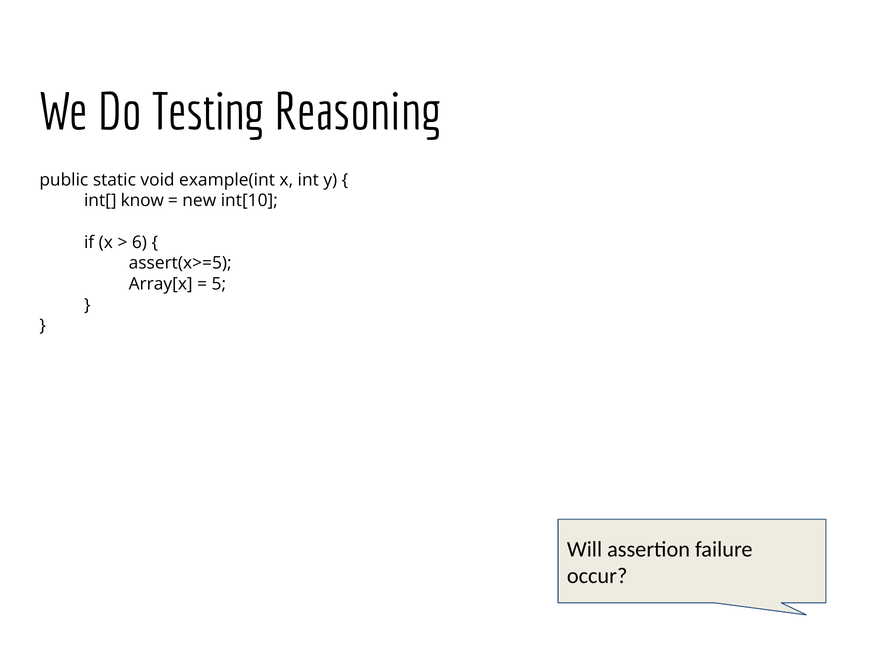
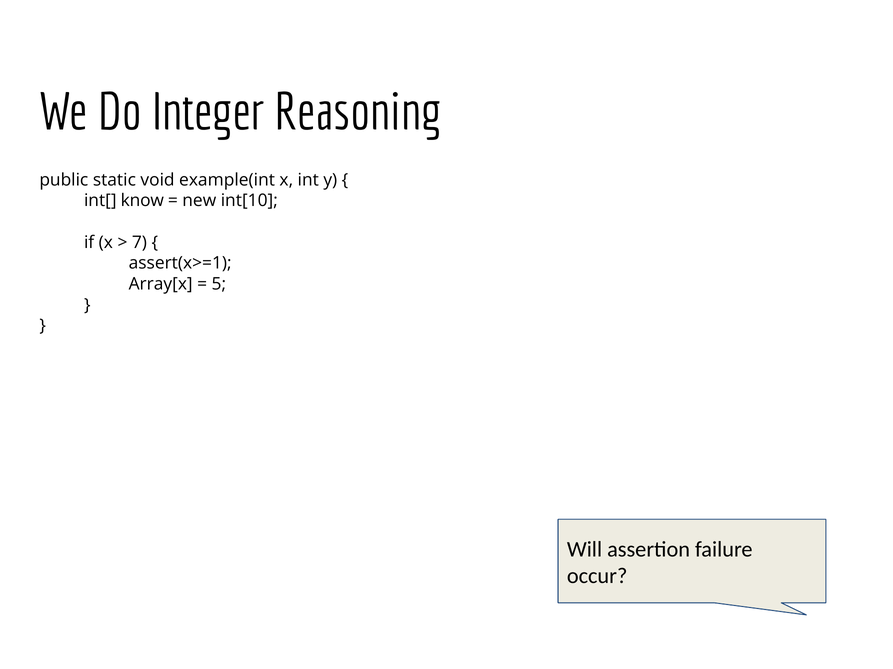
Testing: Testing -> Integer (208, 113)
6: 6 -> 7 (139, 243)
assert(x>=5: assert(x>=5 -> assert(x>=1 (180, 264)
